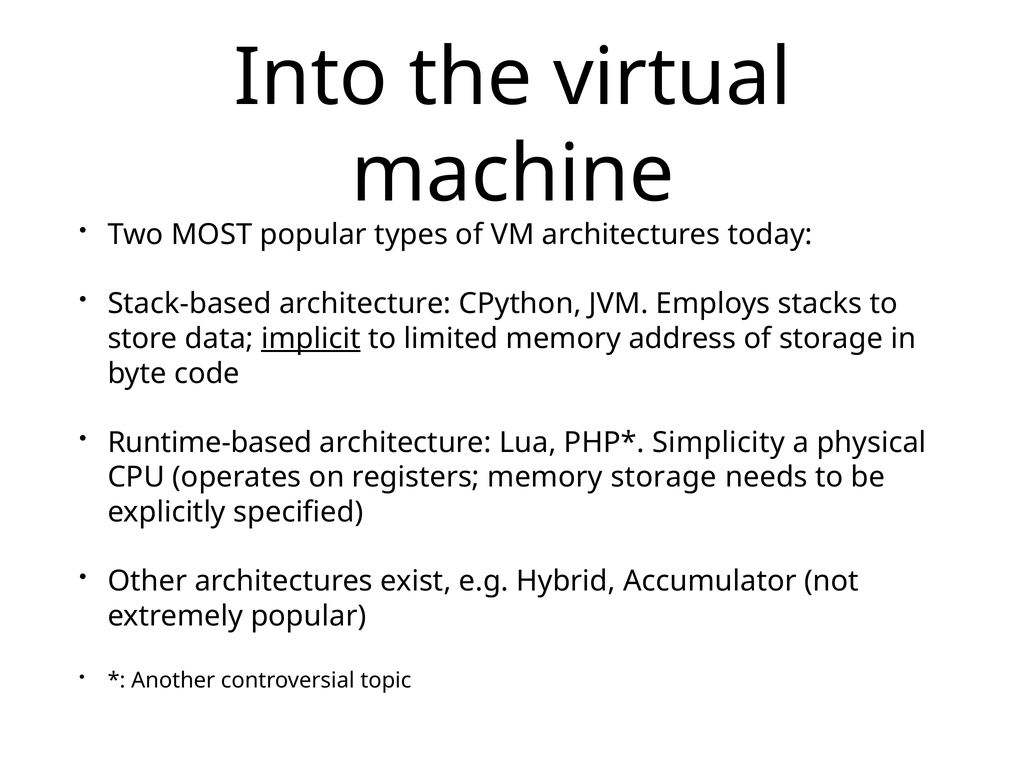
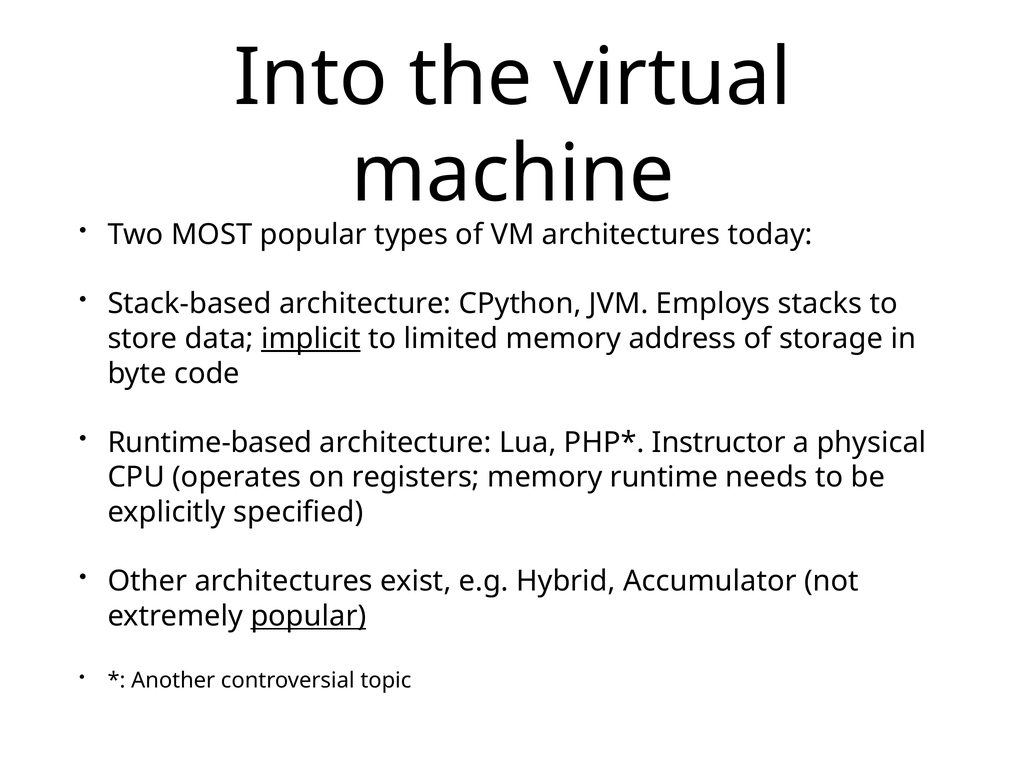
Simplicity: Simplicity -> Instructor (719, 442)
memory storage: storage -> runtime (664, 477)
popular underline: none -> present (308, 616)
